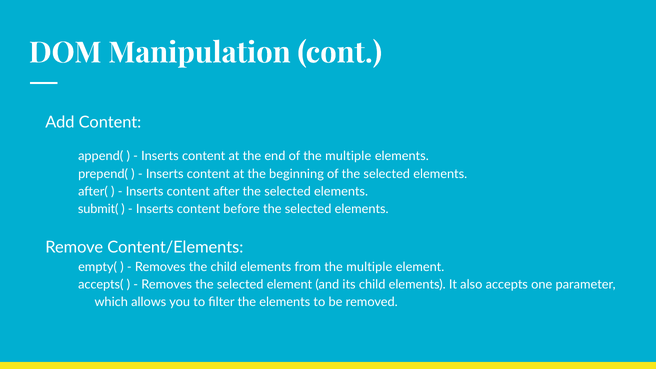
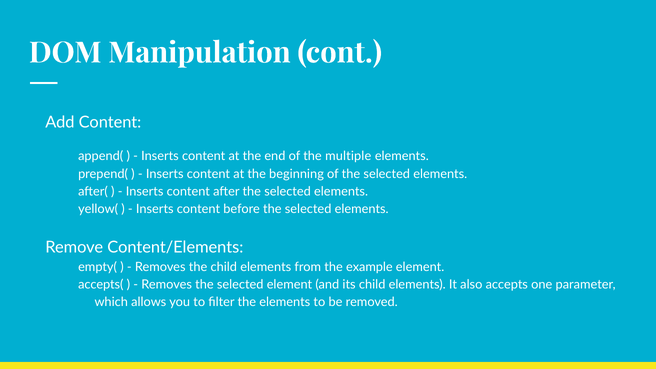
submit(: submit( -> yellow( (98, 209)
from the multiple: multiple -> example (369, 267)
